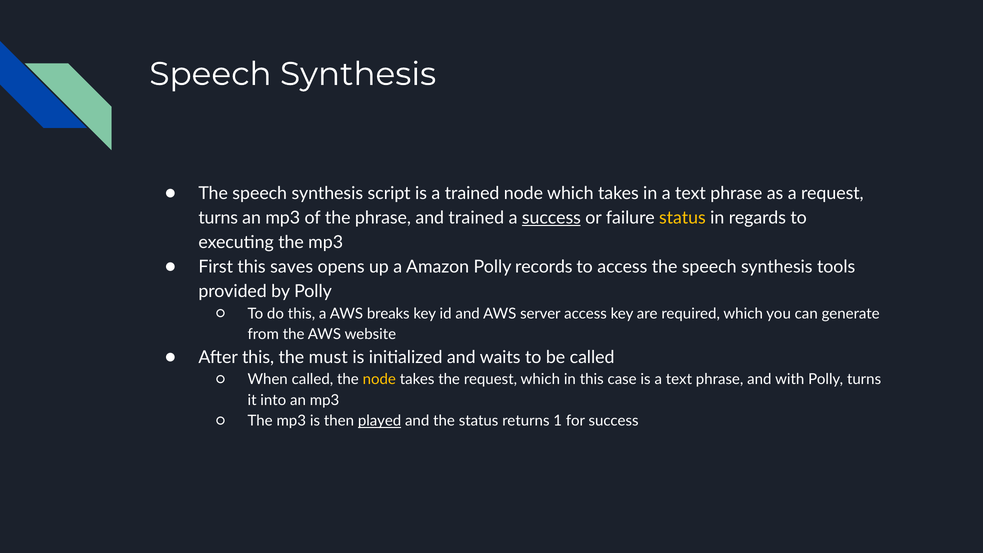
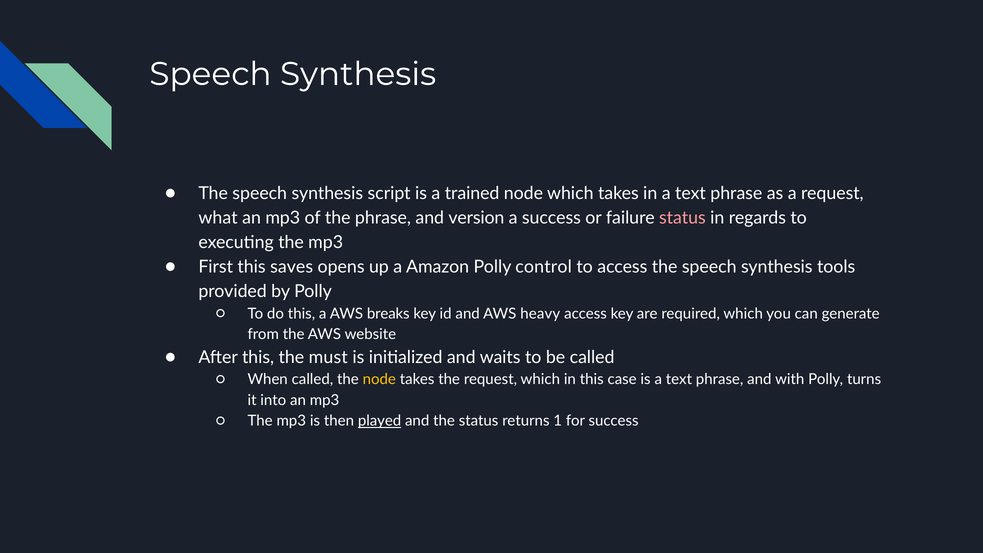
turns: turns -> what (218, 218)
and trained: trained -> version (476, 218)
success underline: present -> none (551, 218)
status colour: yellow -> pink (682, 218)
records: records -> control (544, 267)
server: server -> heavy (540, 314)
